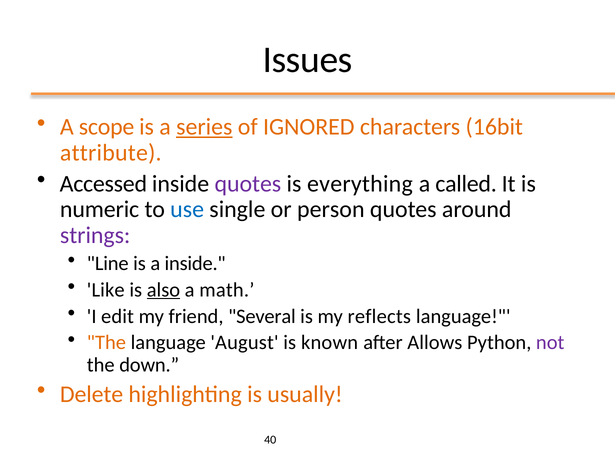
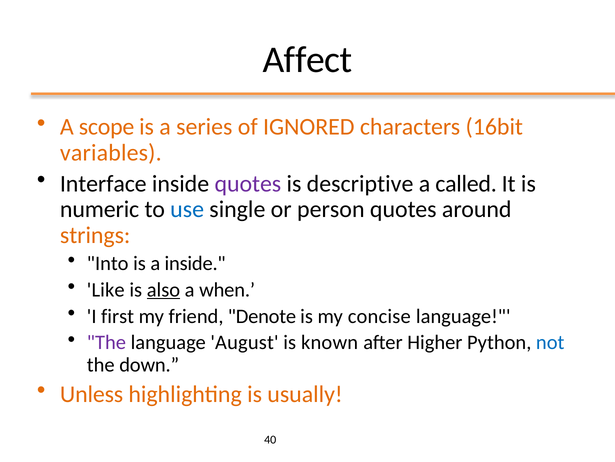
Issues: Issues -> Affect (308, 60)
series underline: present -> none (204, 127)
attribute: attribute -> variables (111, 153)
Accessed: Accessed -> Interface (103, 183)
everything: everything -> descriptive (360, 183)
strings colour: purple -> orange (95, 235)
Line: Line -> Into (108, 263)
math: math -> when (227, 289)
edit: edit -> first (118, 316)
Several: Several -> Denote (262, 316)
reflects: reflects -> concise (379, 316)
The colour: orange -> purple (106, 342)
Allows: Allows -> Higher (435, 342)
not colour: purple -> blue (550, 342)
Delete: Delete -> Unless (92, 394)
